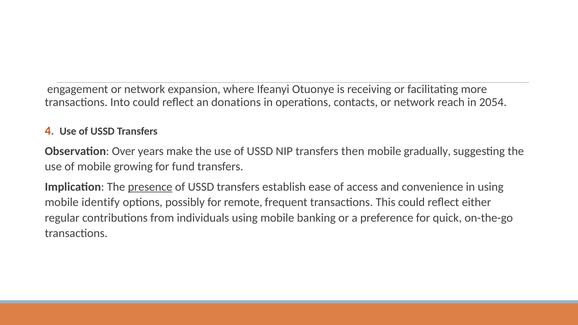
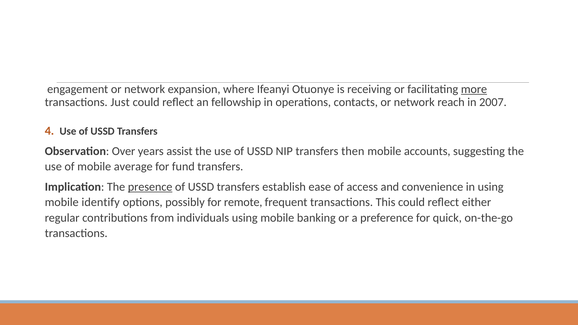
more underline: none -> present (474, 89)
Into: Into -> Just (120, 102)
donations: donations -> fellowship (236, 102)
2054: 2054 -> 2007 (493, 102)
make: make -> assist (179, 151)
gradually: gradually -> accounts (427, 151)
growing: growing -> average (133, 167)
